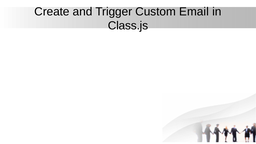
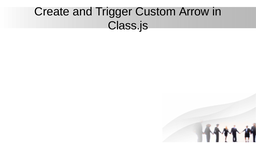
Email: Email -> Arrow (194, 12)
